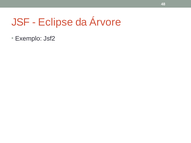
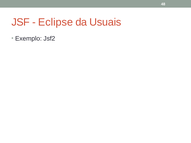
Árvore: Árvore -> Usuais (105, 22)
